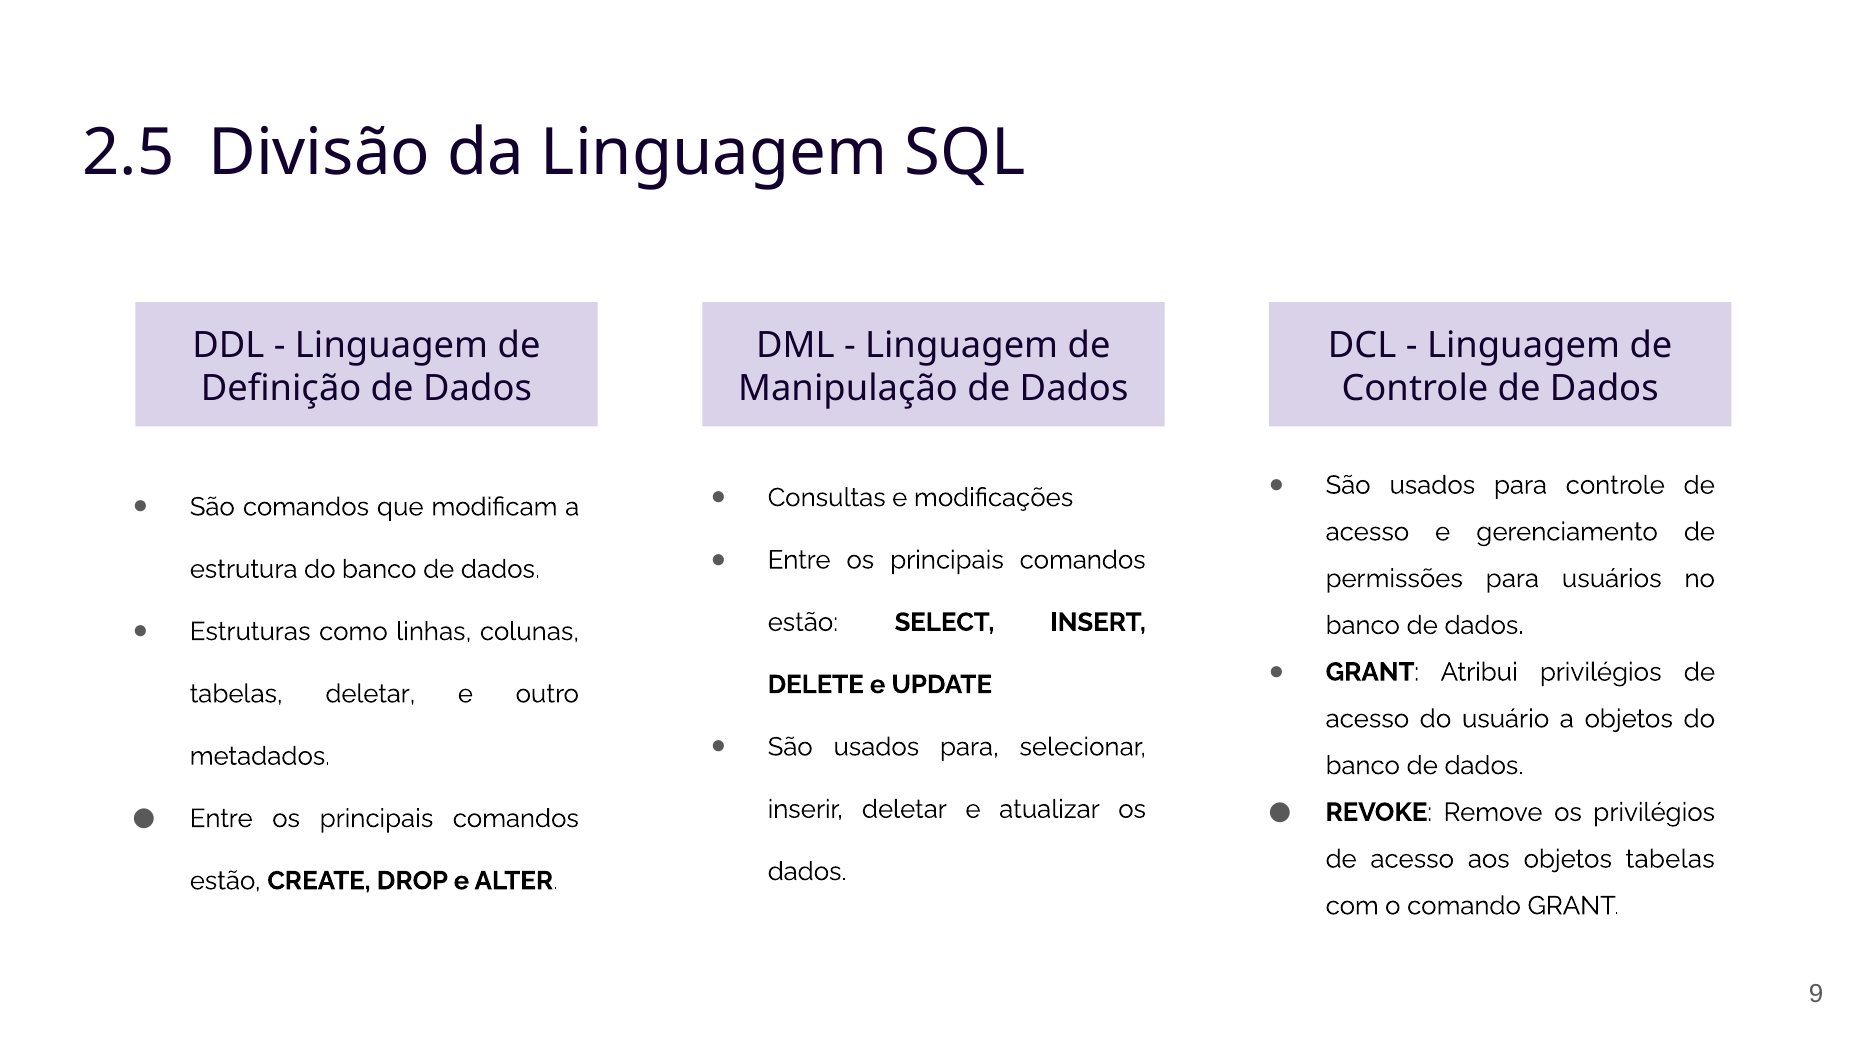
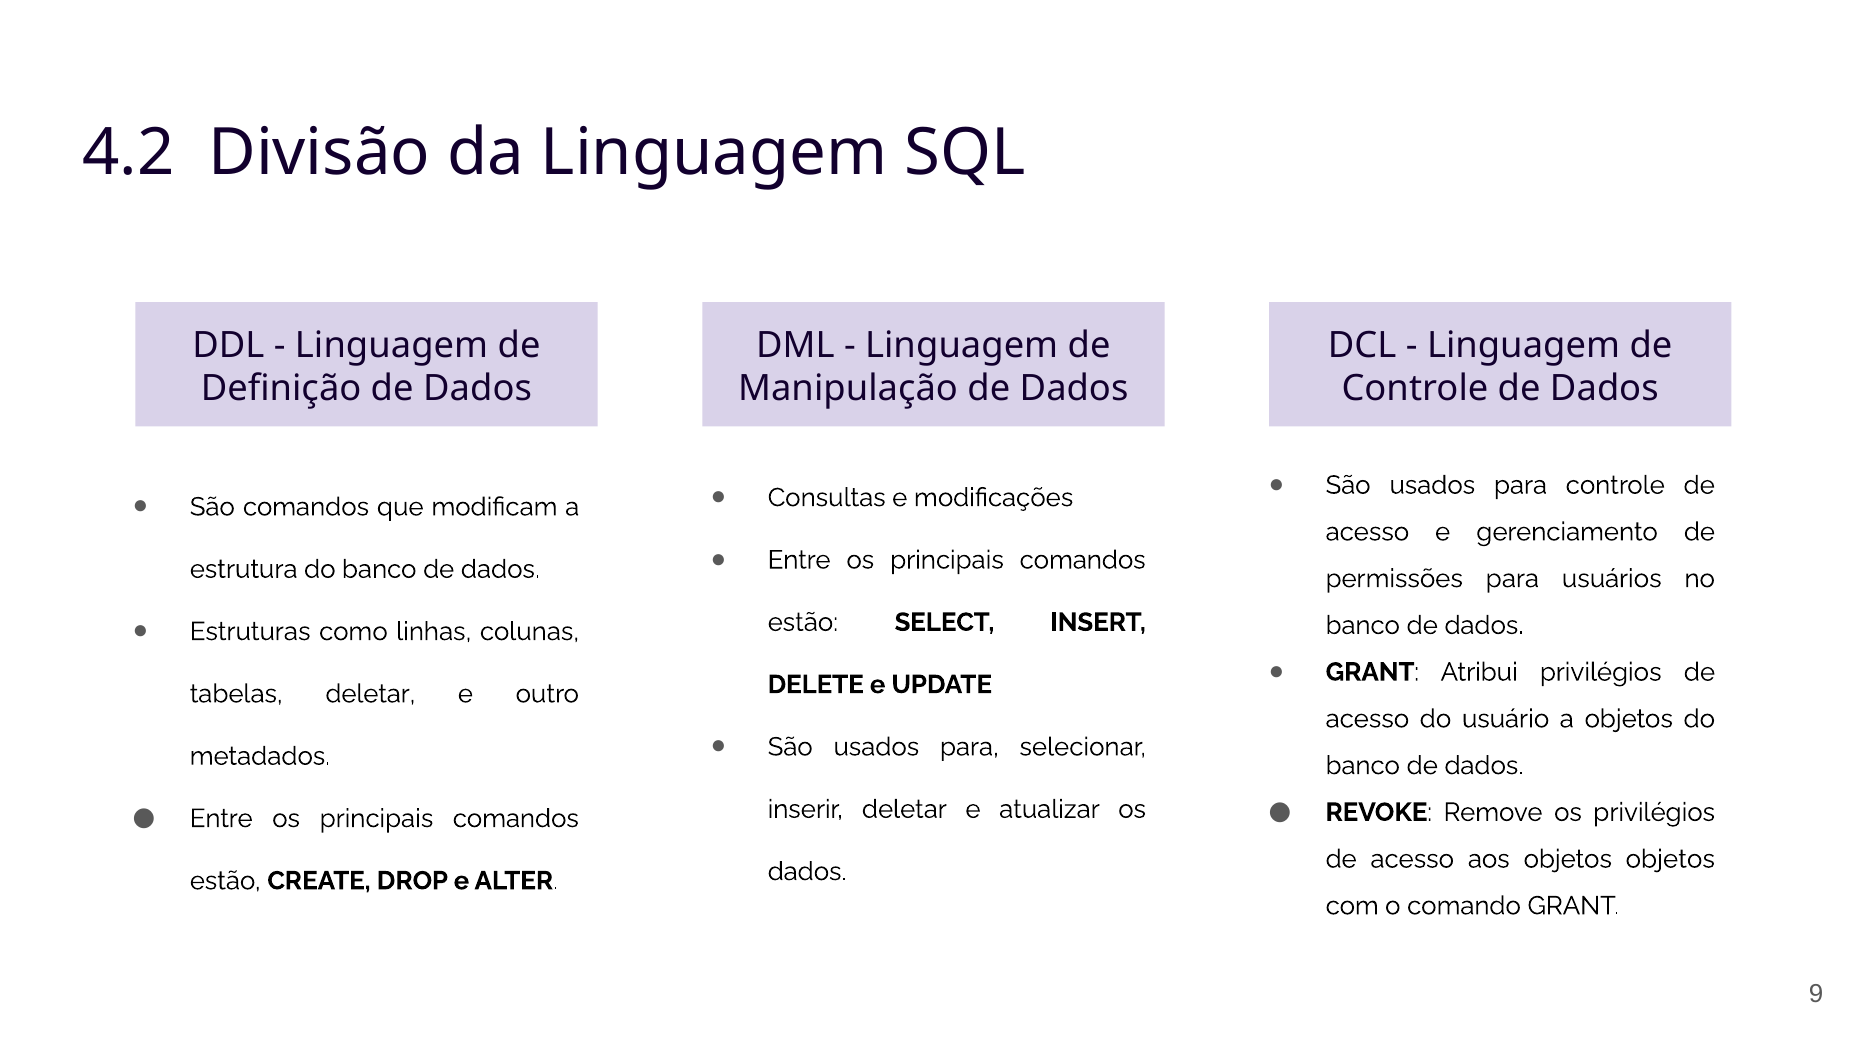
2.5: 2.5 -> 4.2 (128, 153)
objetos tabelas: tabelas -> objetos (1670, 859)
